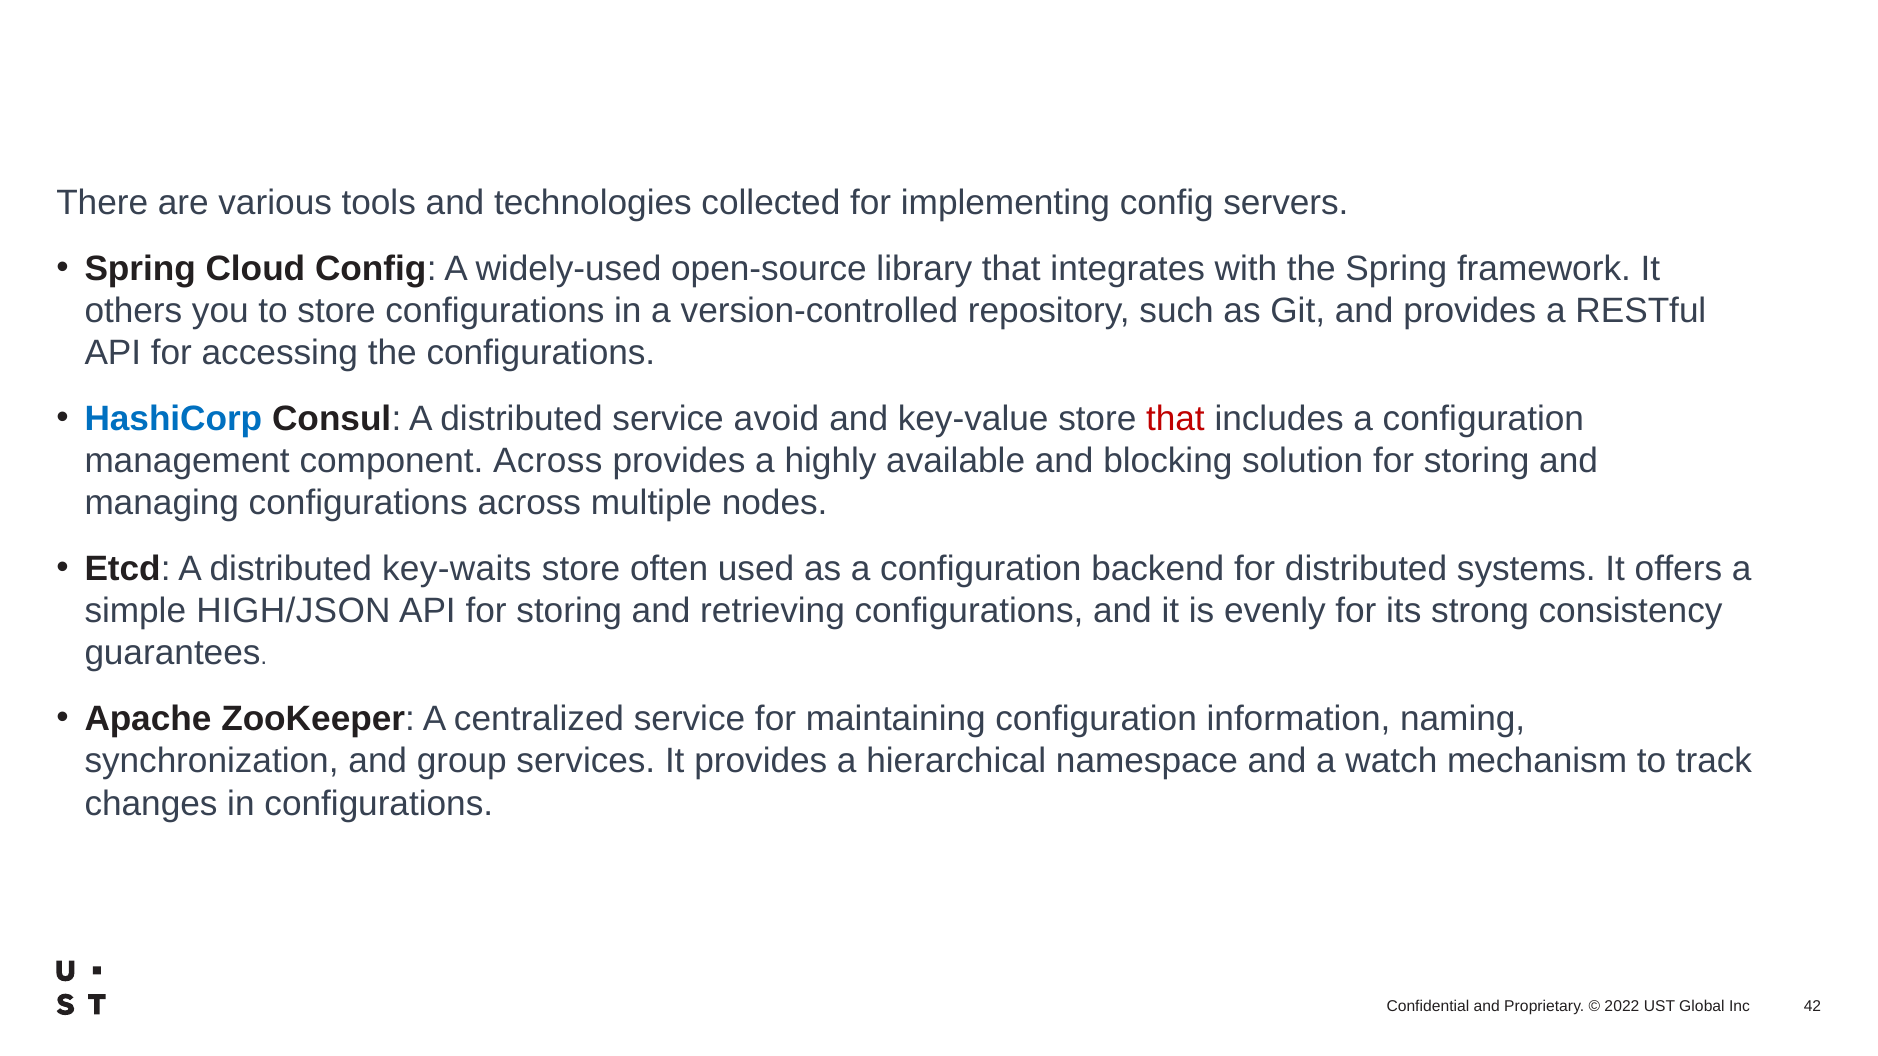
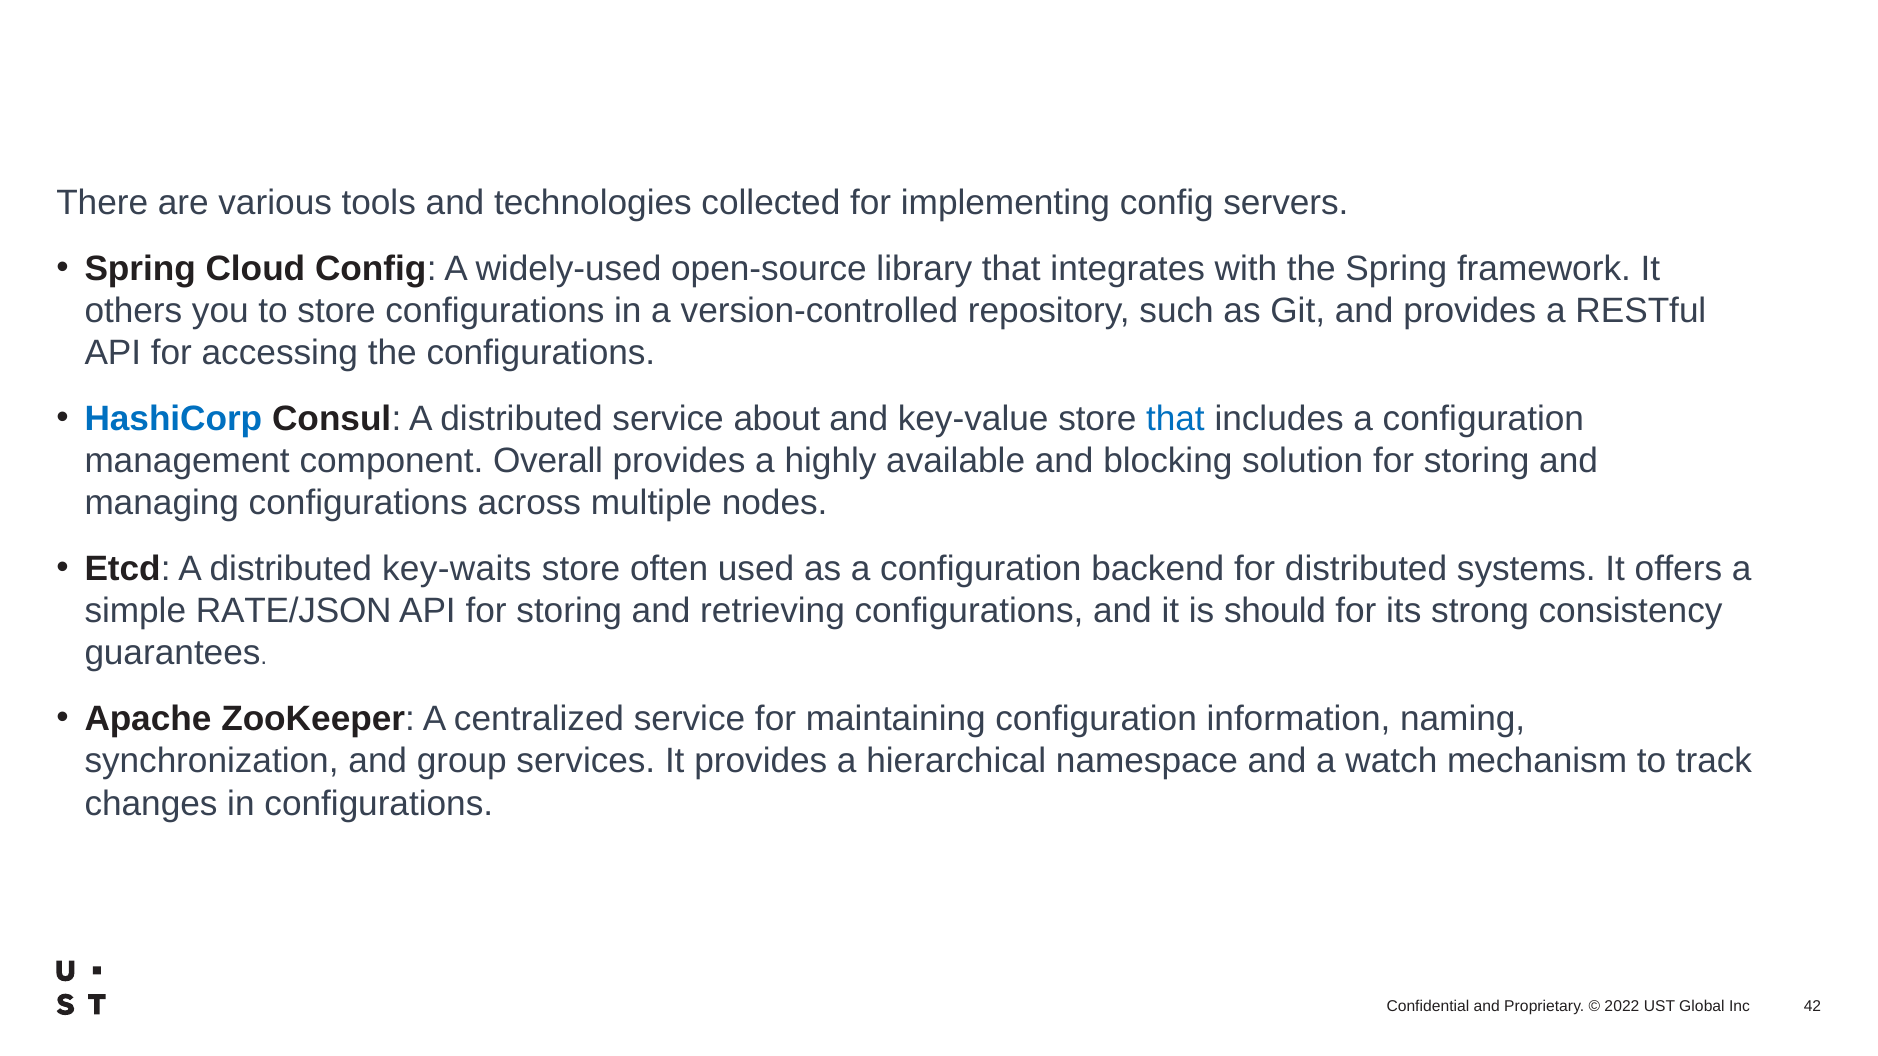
avoid: avoid -> about (777, 419)
that colour: red -> blue (1175, 419)
component Across: Across -> Overall (548, 461)
HIGH/JSON: HIGH/JSON -> RATE/JSON (294, 611)
evenly: evenly -> should (1275, 611)
